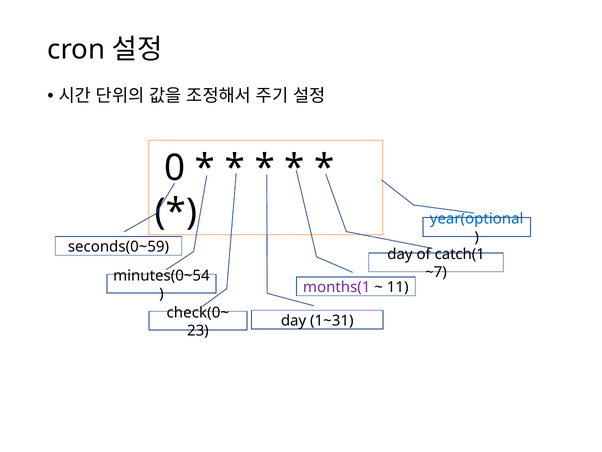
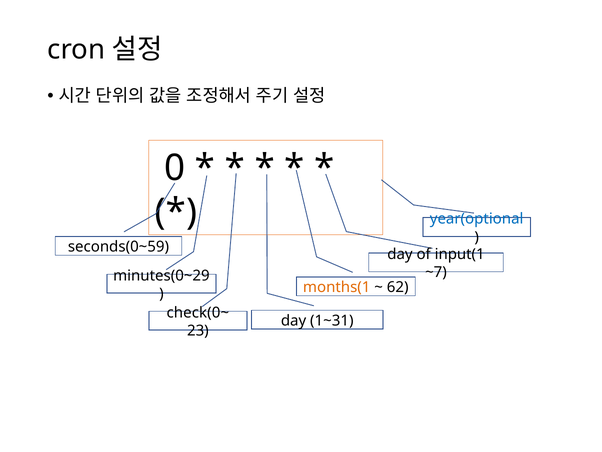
catch(1: catch(1 -> input(1 (460, 254)
minutes(0~54: minutes(0~54 -> minutes(0~29 (161, 275)
months(1 colour: purple -> orange (337, 287)
11: 11 -> 62 (398, 287)
